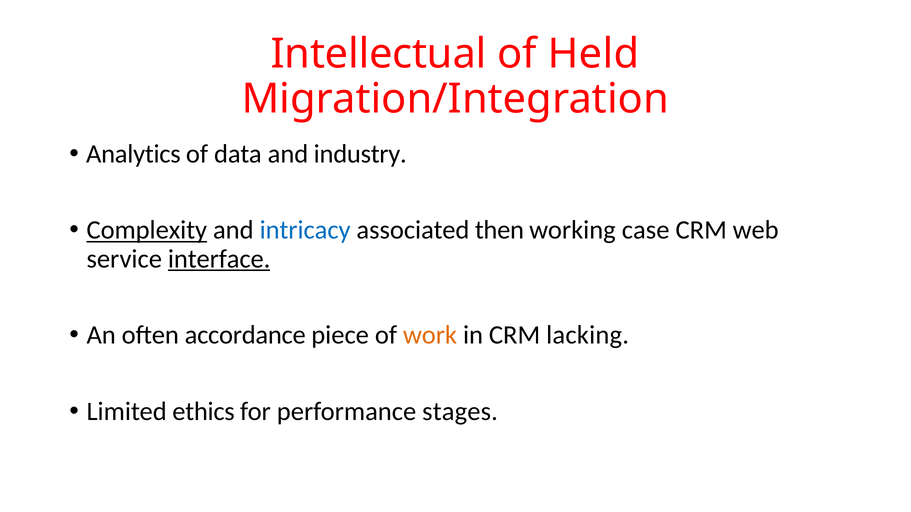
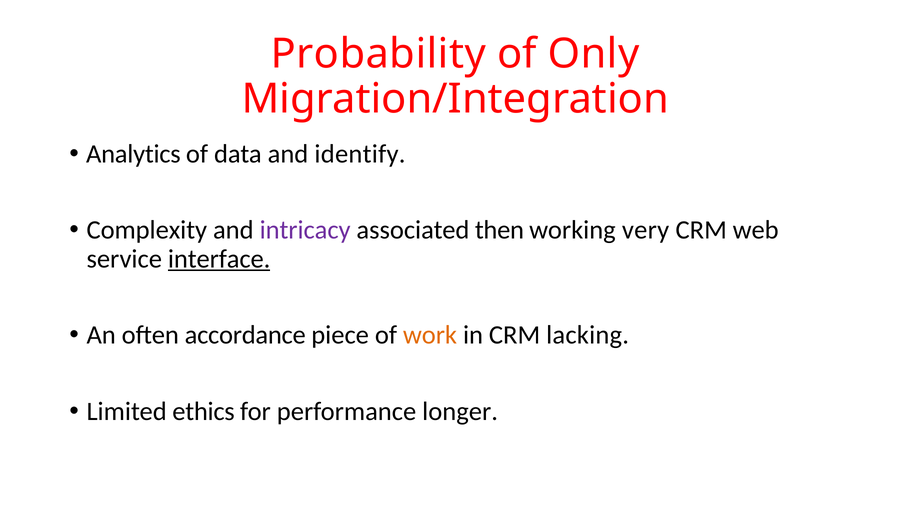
Intellectual: Intellectual -> Probability (378, 54)
Held: Held -> Only (594, 54)
industry: industry -> identify (360, 154)
Complexity underline: present -> none (147, 230)
intricacy colour: blue -> purple (305, 230)
case: case -> very (646, 230)
stages: stages -> longer (460, 412)
